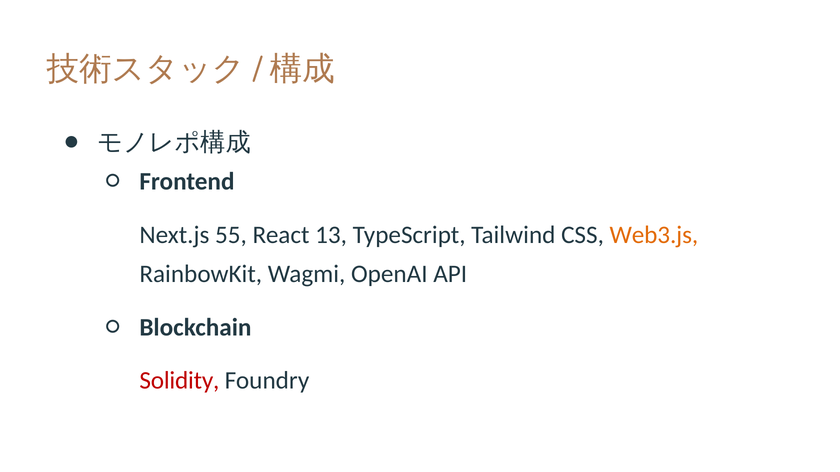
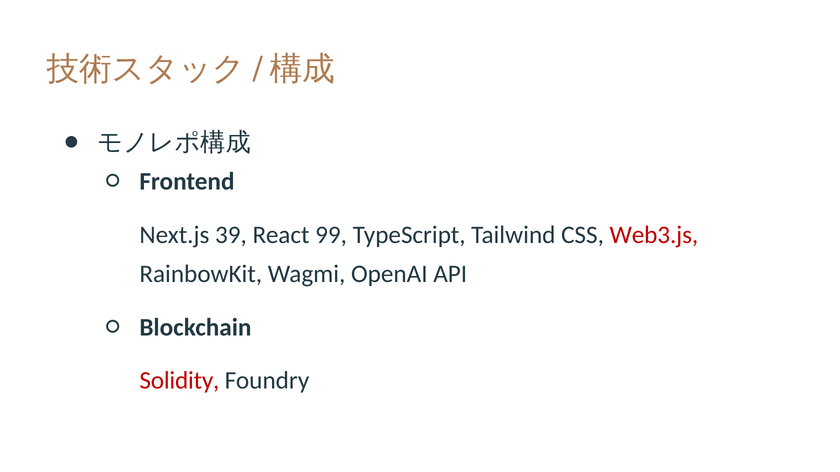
55: 55 -> 39 (231, 235)
13: 13 -> 99 (331, 235)
Web3.js colour: orange -> red (654, 235)
